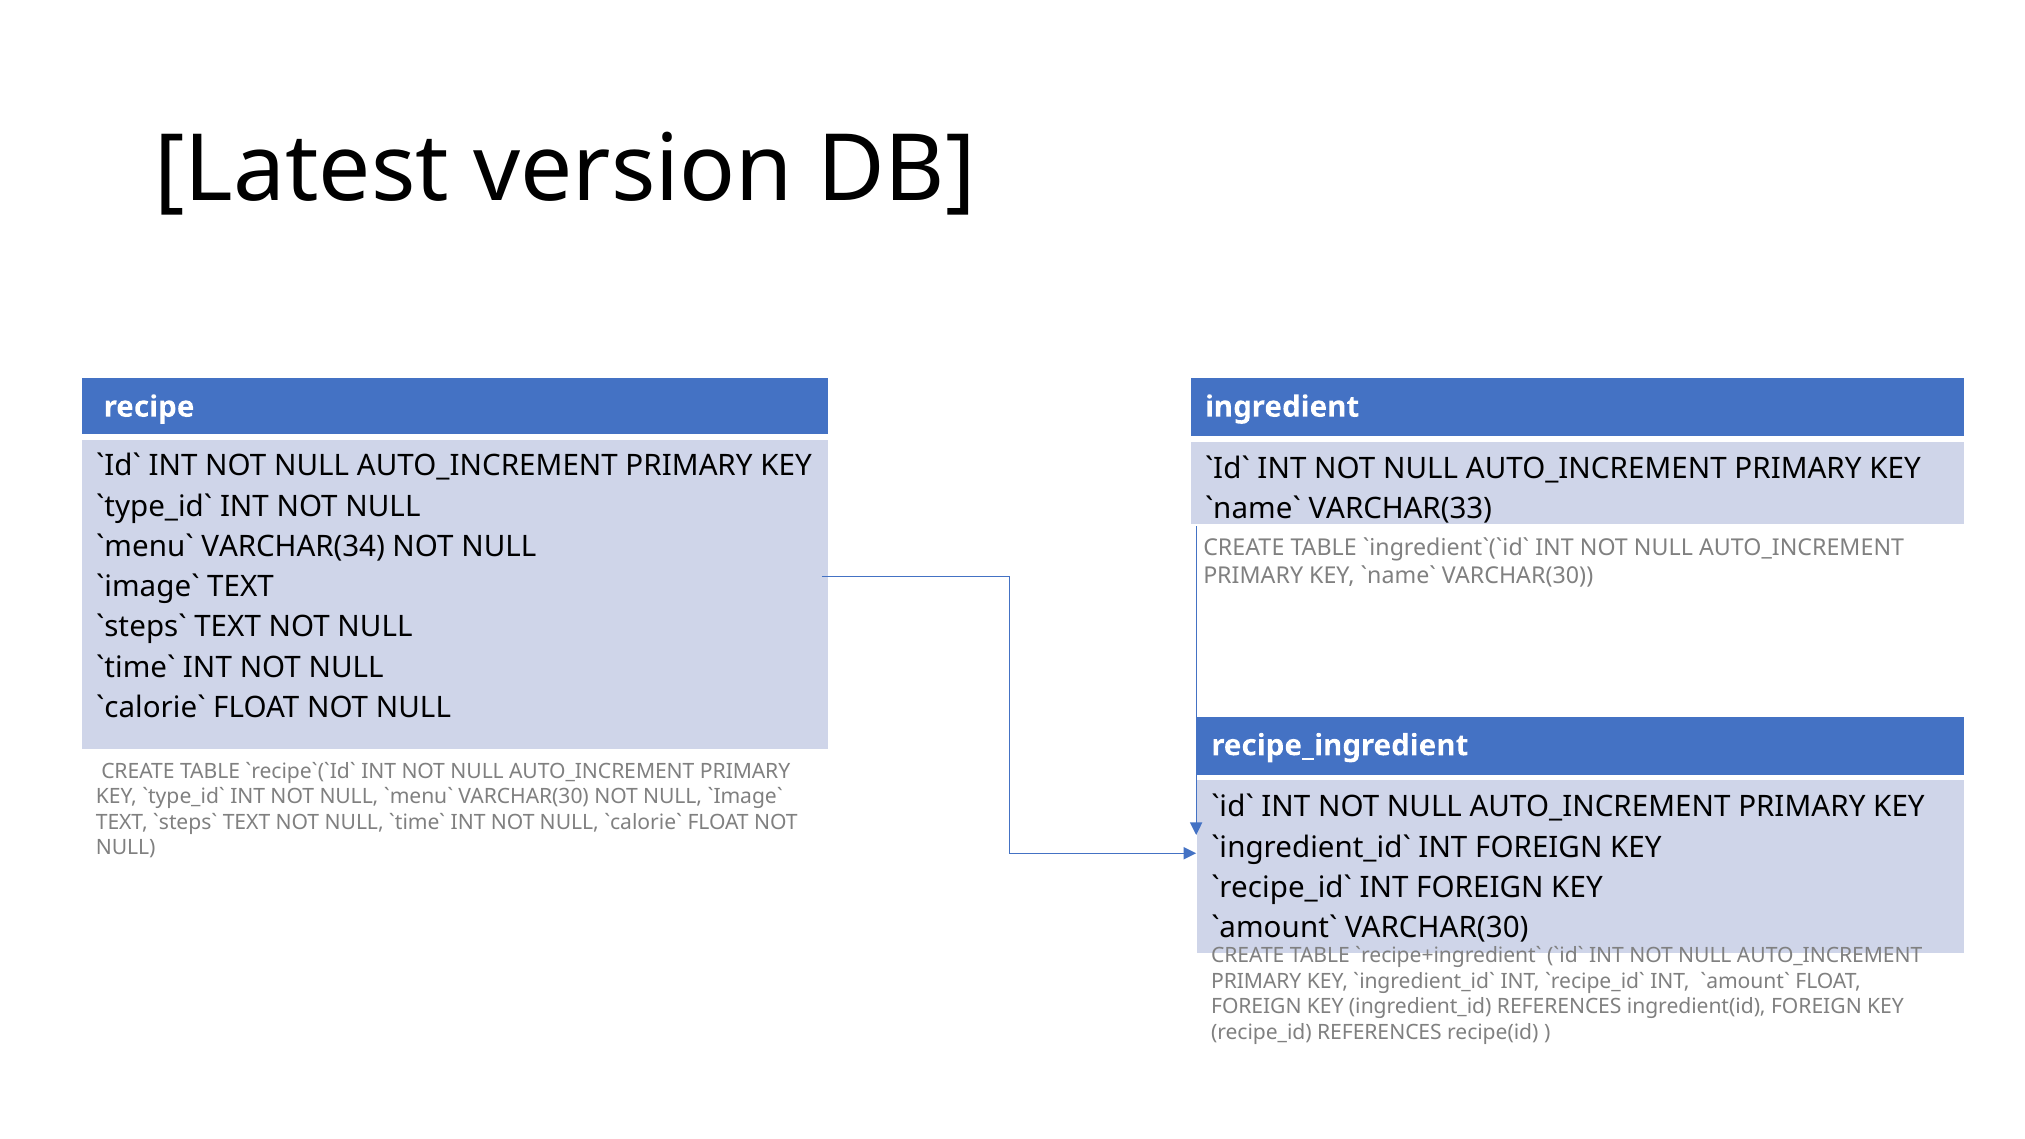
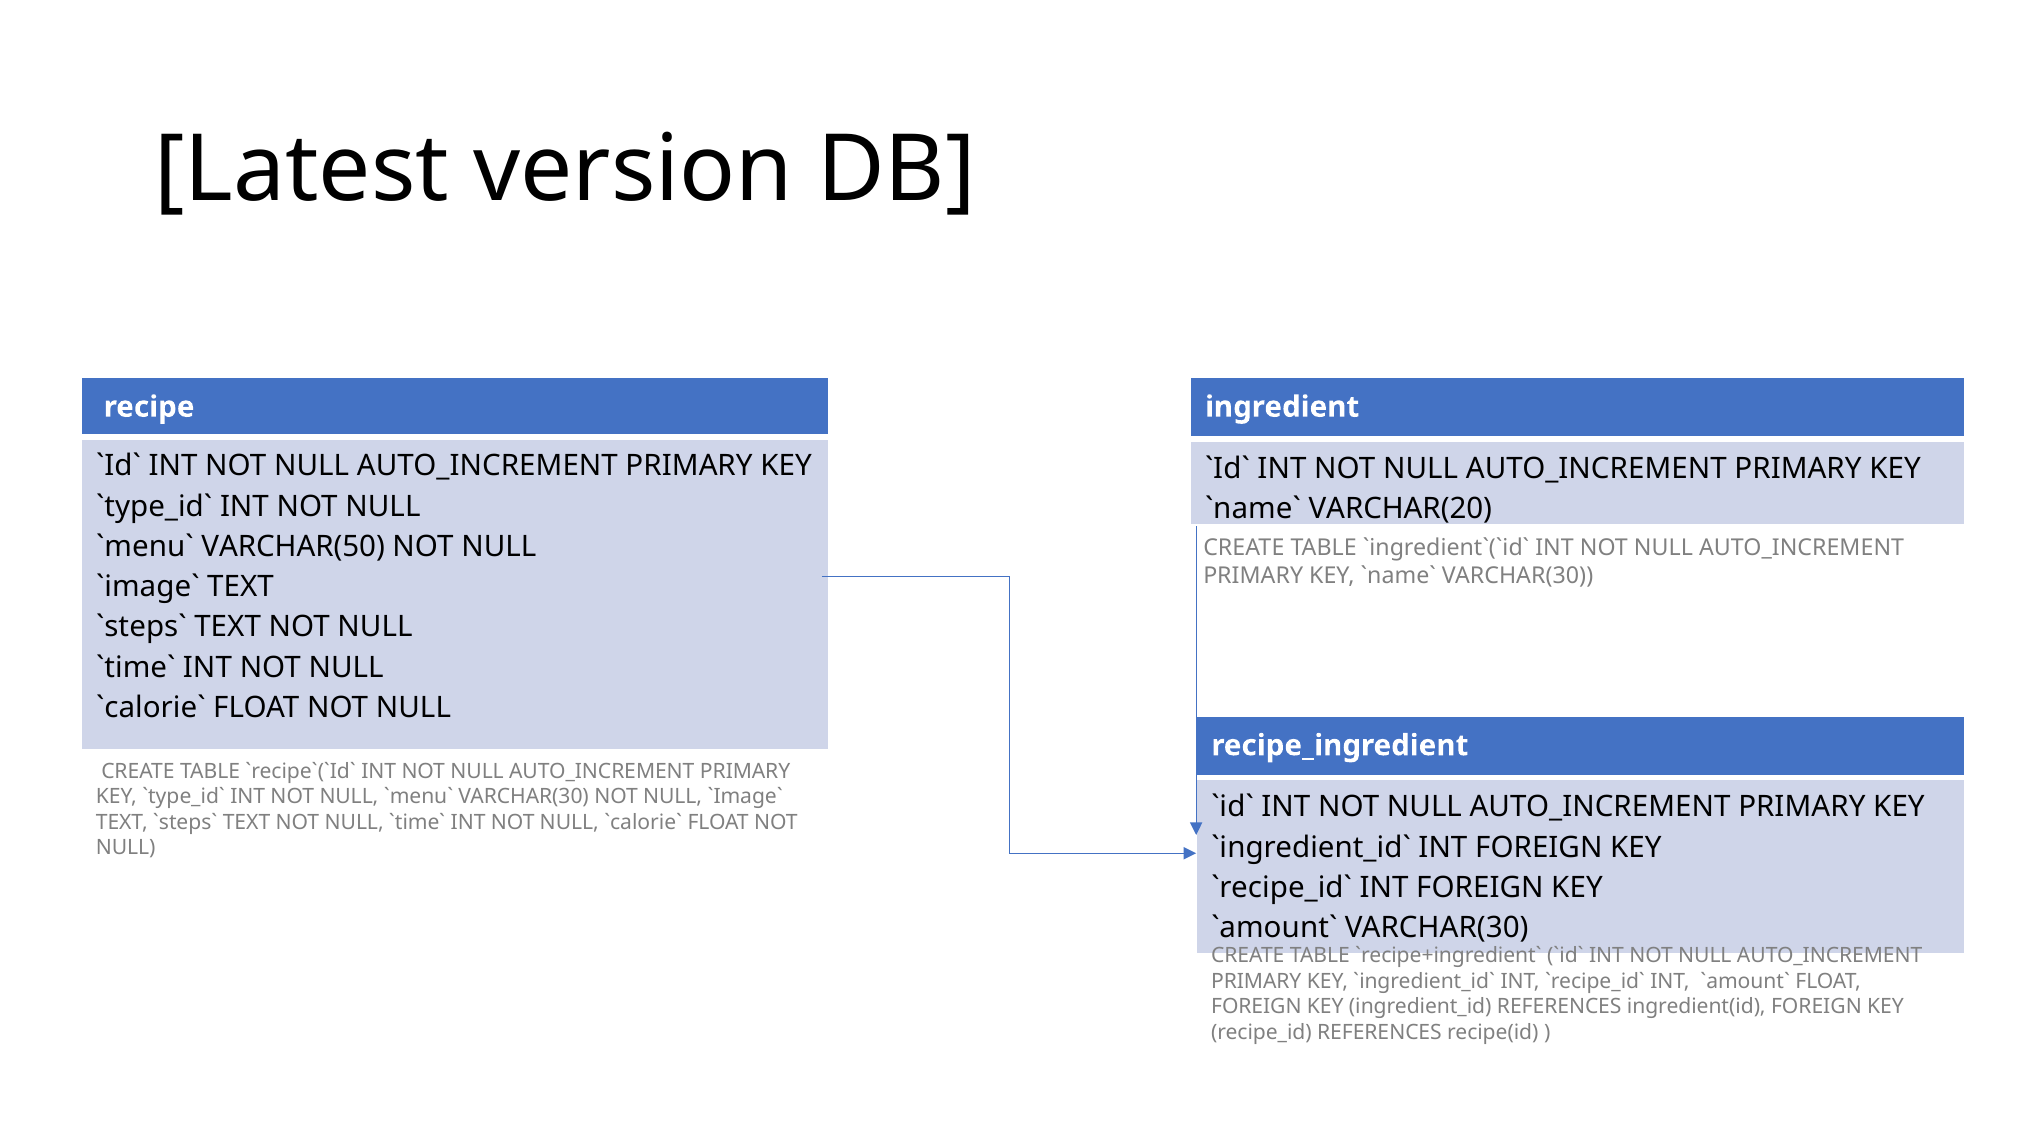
VARCHAR(33: VARCHAR(33 -> VARCHAR(20 (1400, 509)
VARCHAR(34: VARCHAR(34 -> VARCHAR(50 (293, 547)
